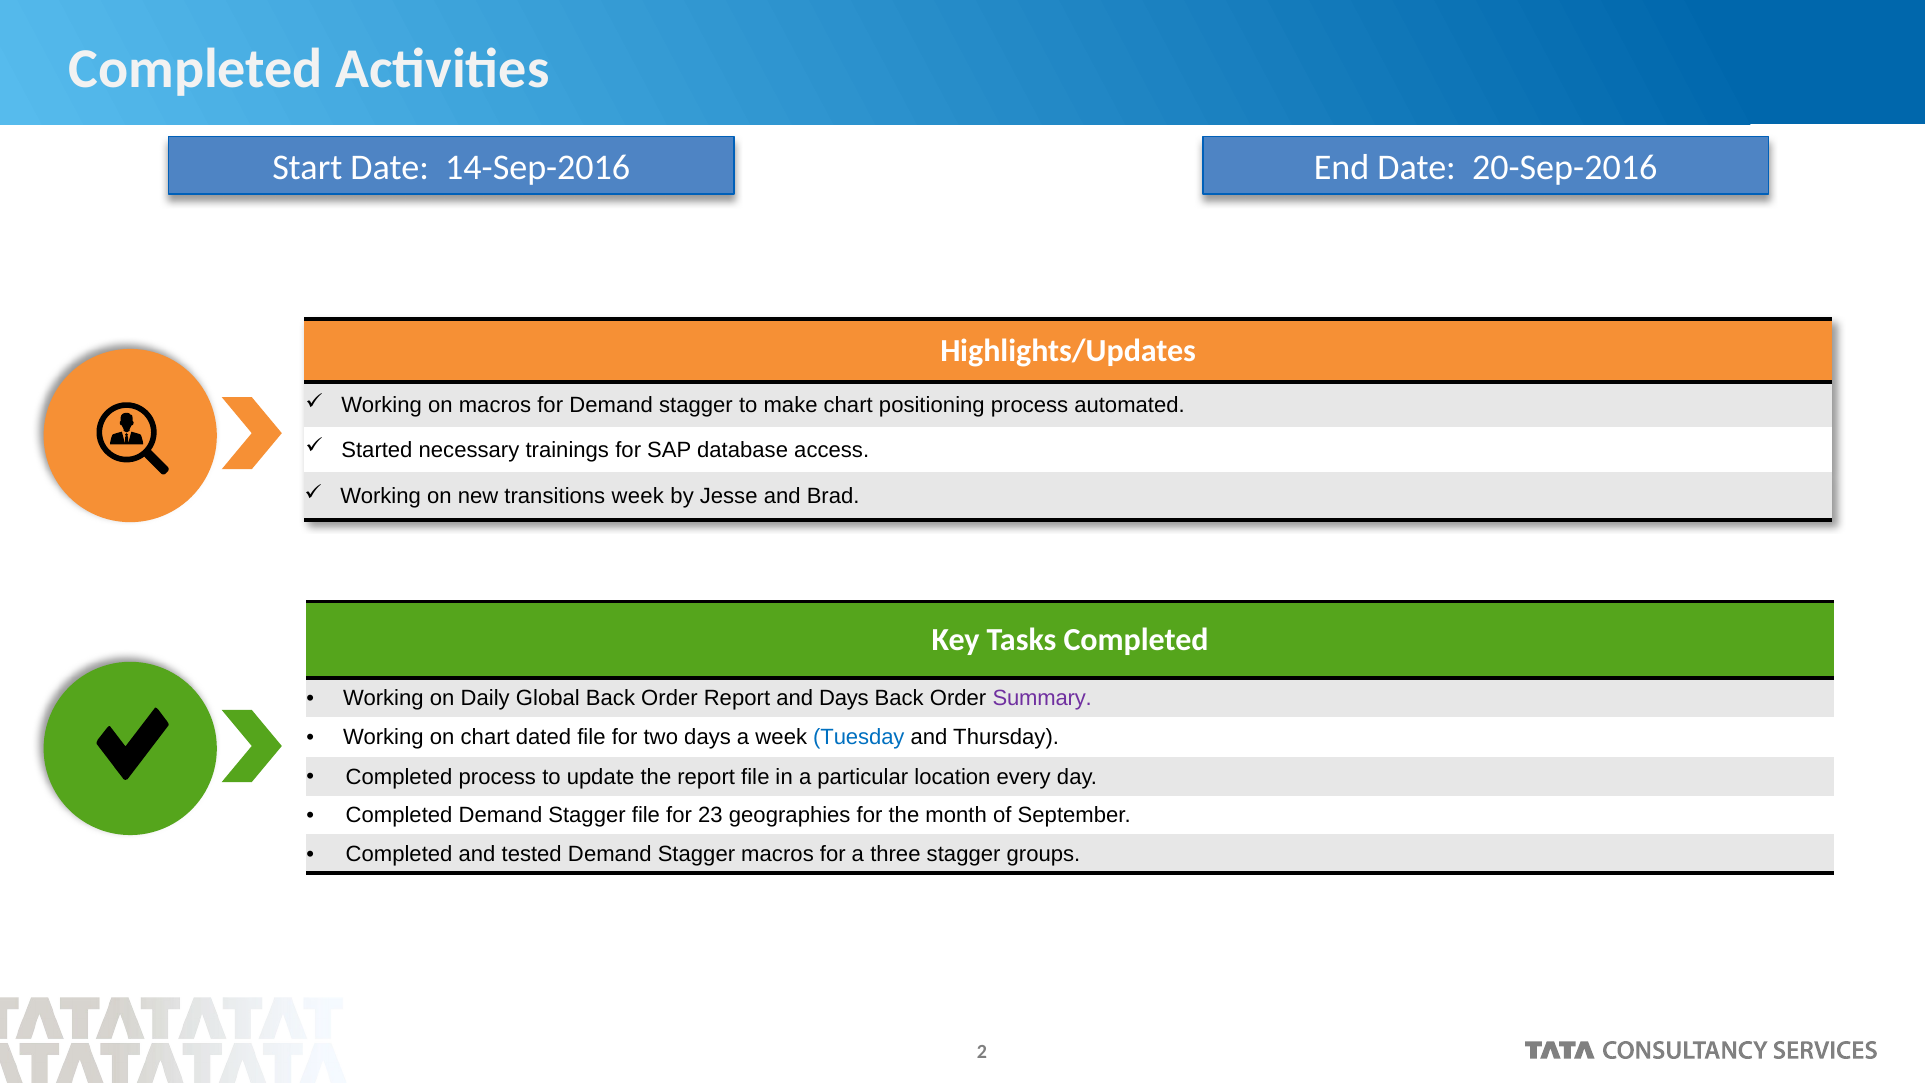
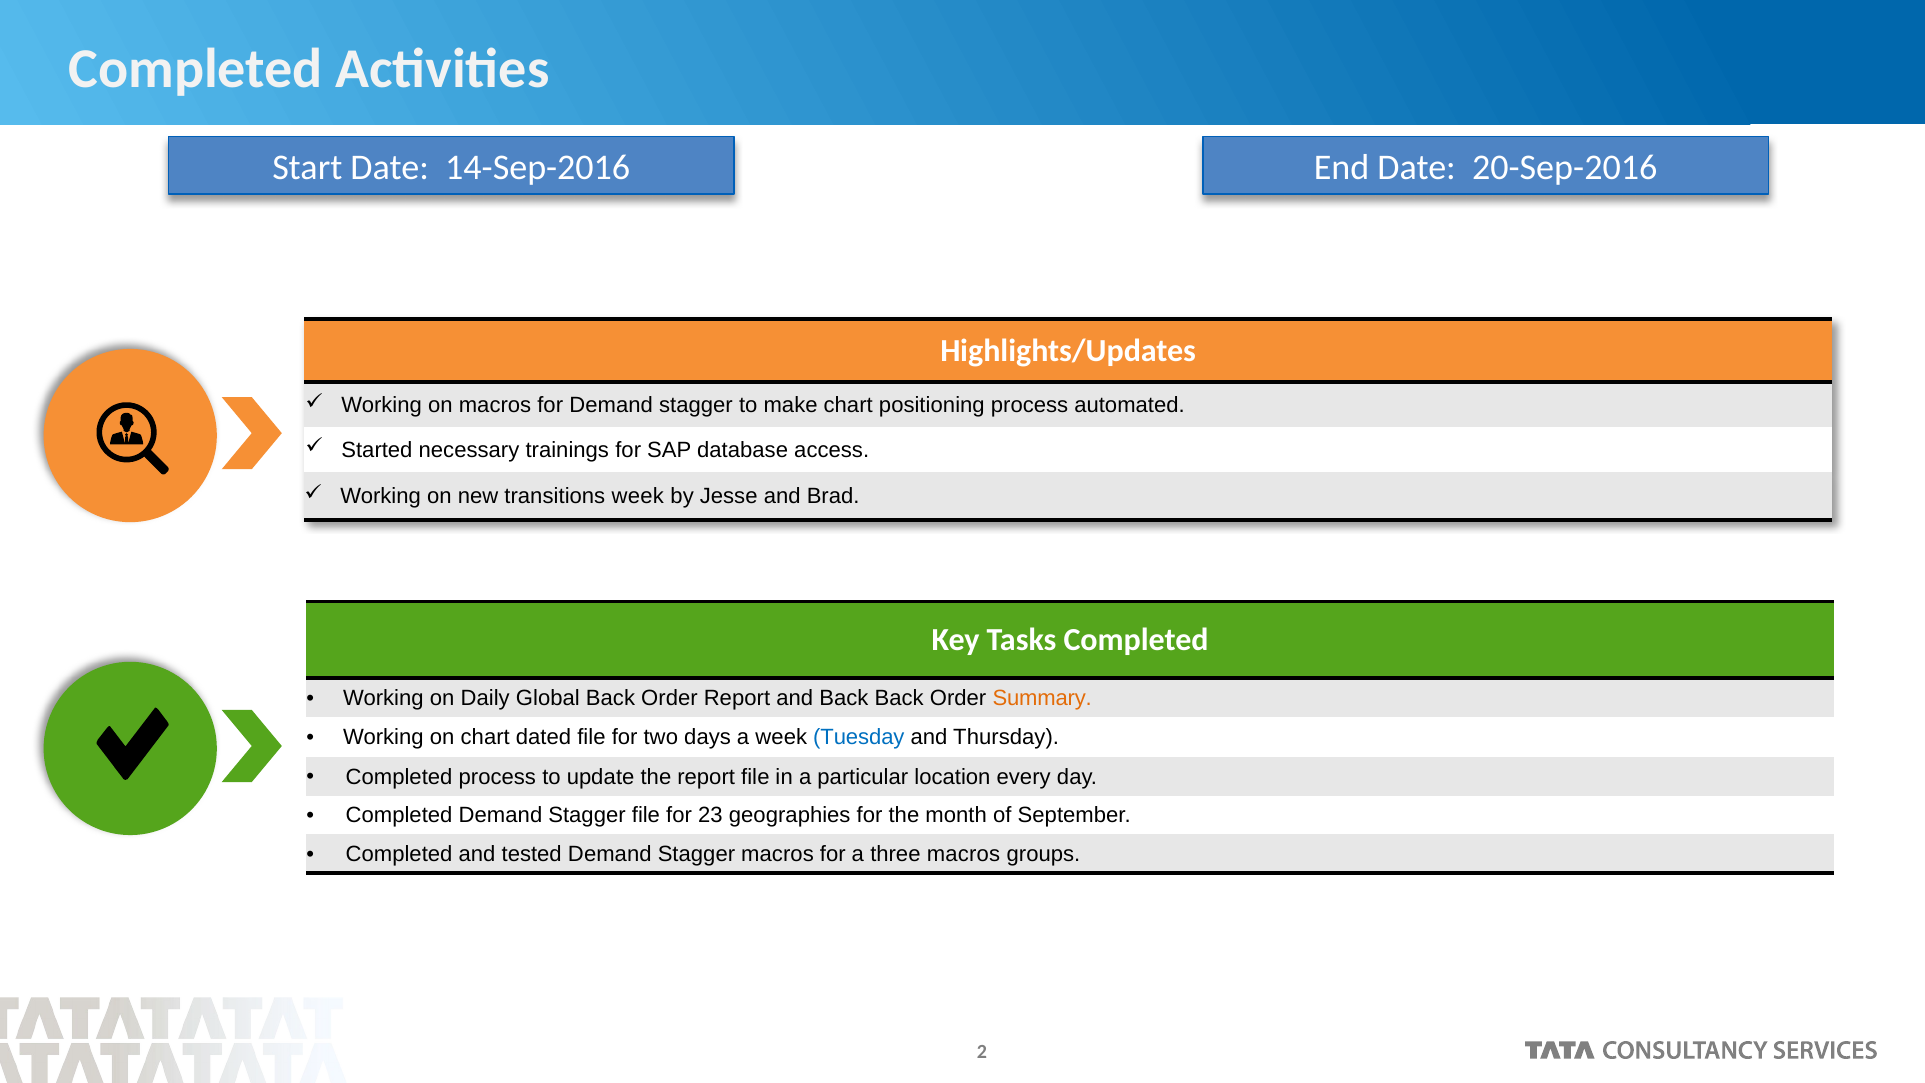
and Days: Days -> Back (844, 698)
Summary colour: purple -> orange (1042, 698)
three stagger: stagger -> macros (964, 854)
